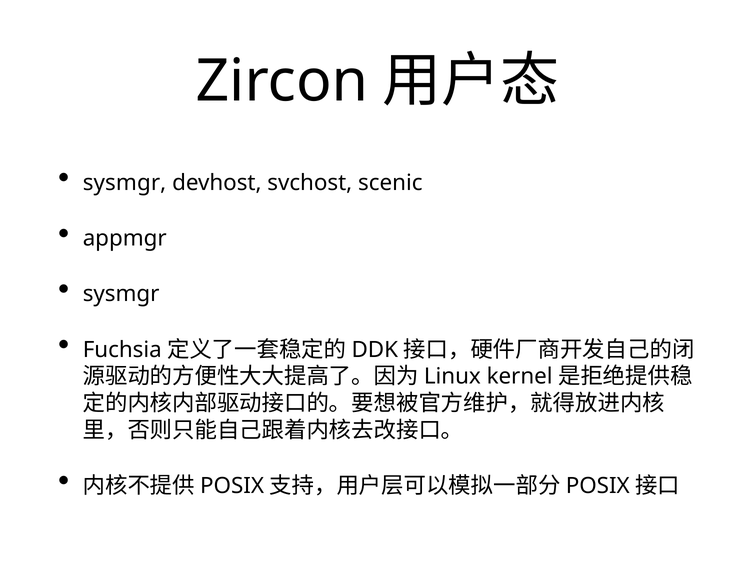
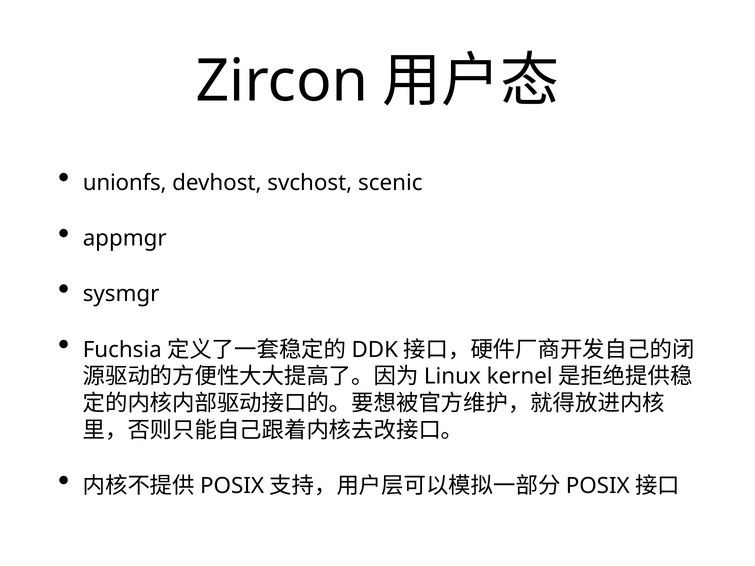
sysmgr: sysmgr -> unionfs (125, 183)
